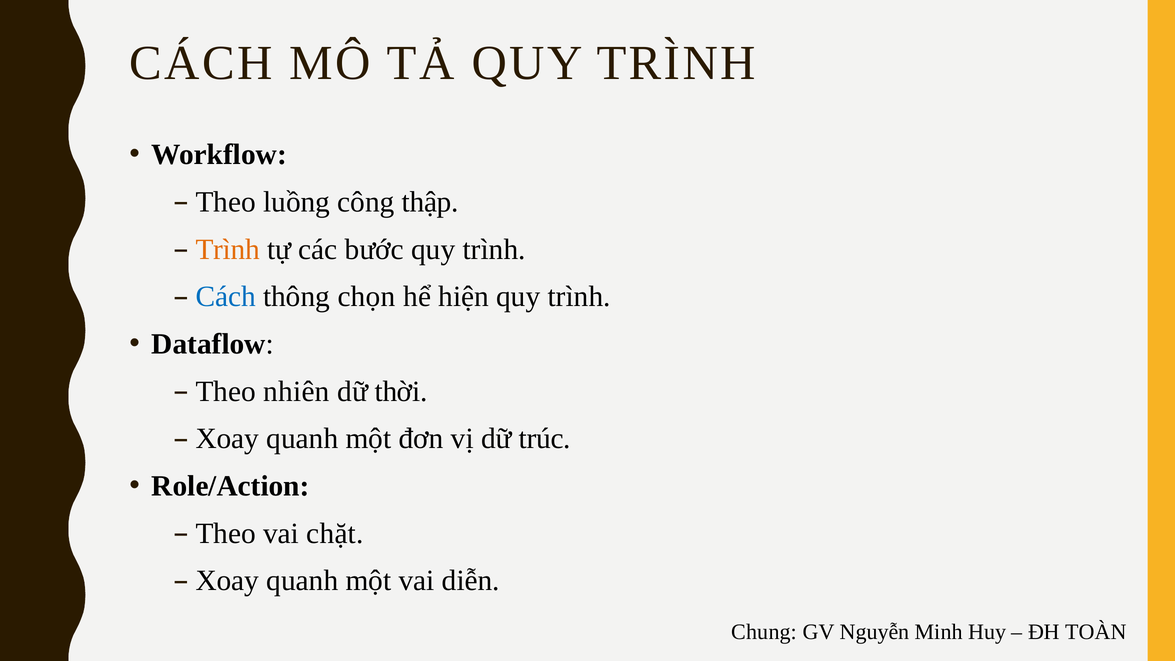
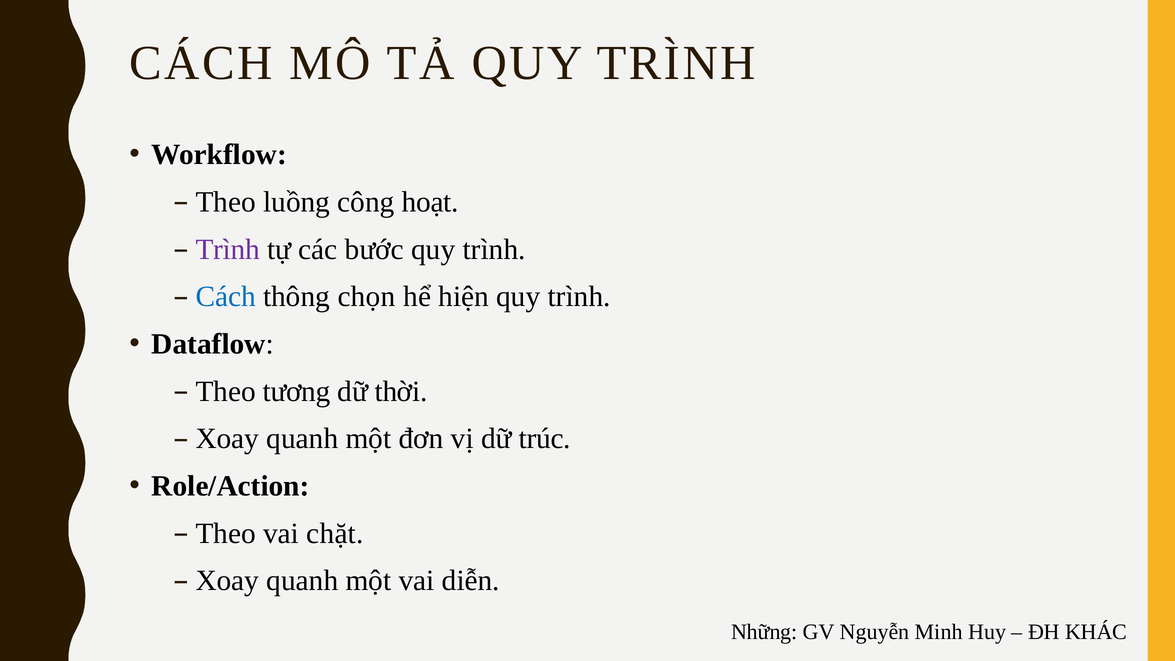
thập: thập -> hoạt (430, 202)
Trình colour: orange -> purple (228, 249)
nhiên: nhiên -> tương (297, 391)
Chung: Chung -> Những (764, 632)
TOÀN: TOÀN -> KHÁC (1096, 632)
